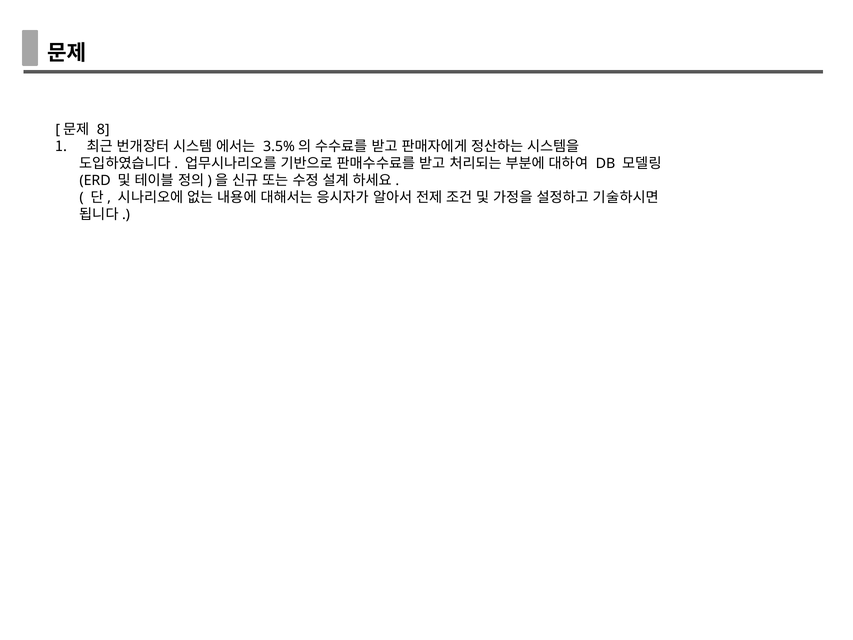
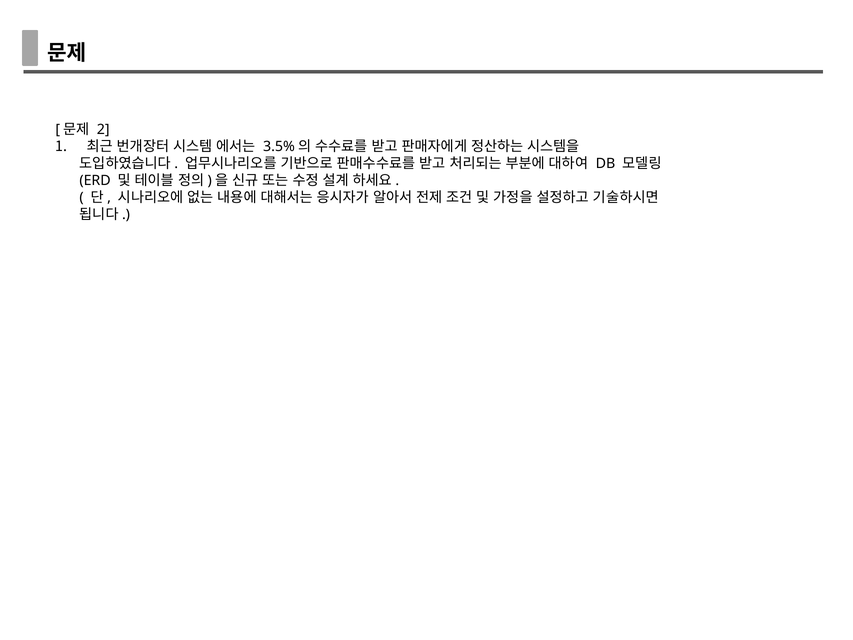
8: 8 -> 2 (103, 129)
